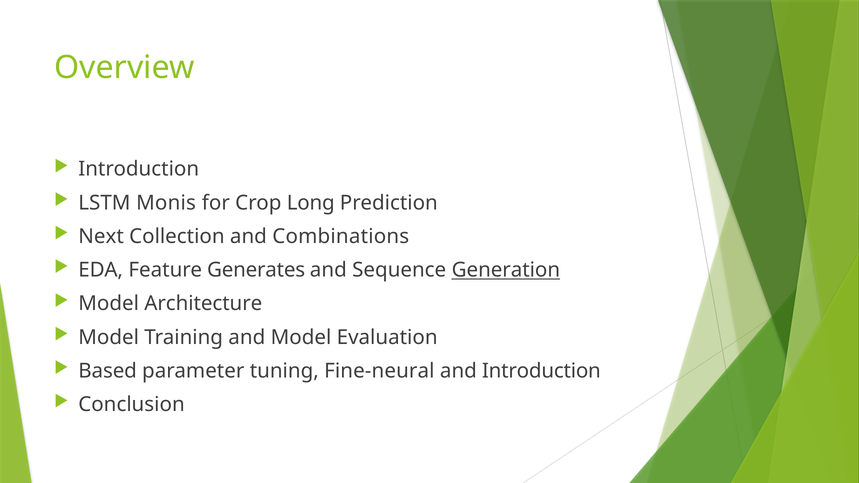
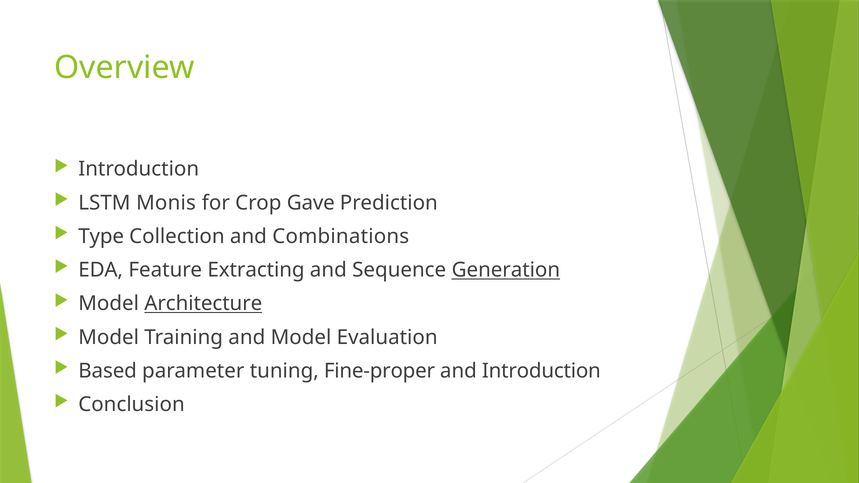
Long: Long -> Gave (311, 203)
Next: Next -> Type (101, 237)
Generates: Generates -> Extracting (256, 270)
Architecture underline: none -> present (203, 304)
Fine-neural: Fine-neural -> Fine-proper (379, 371)
